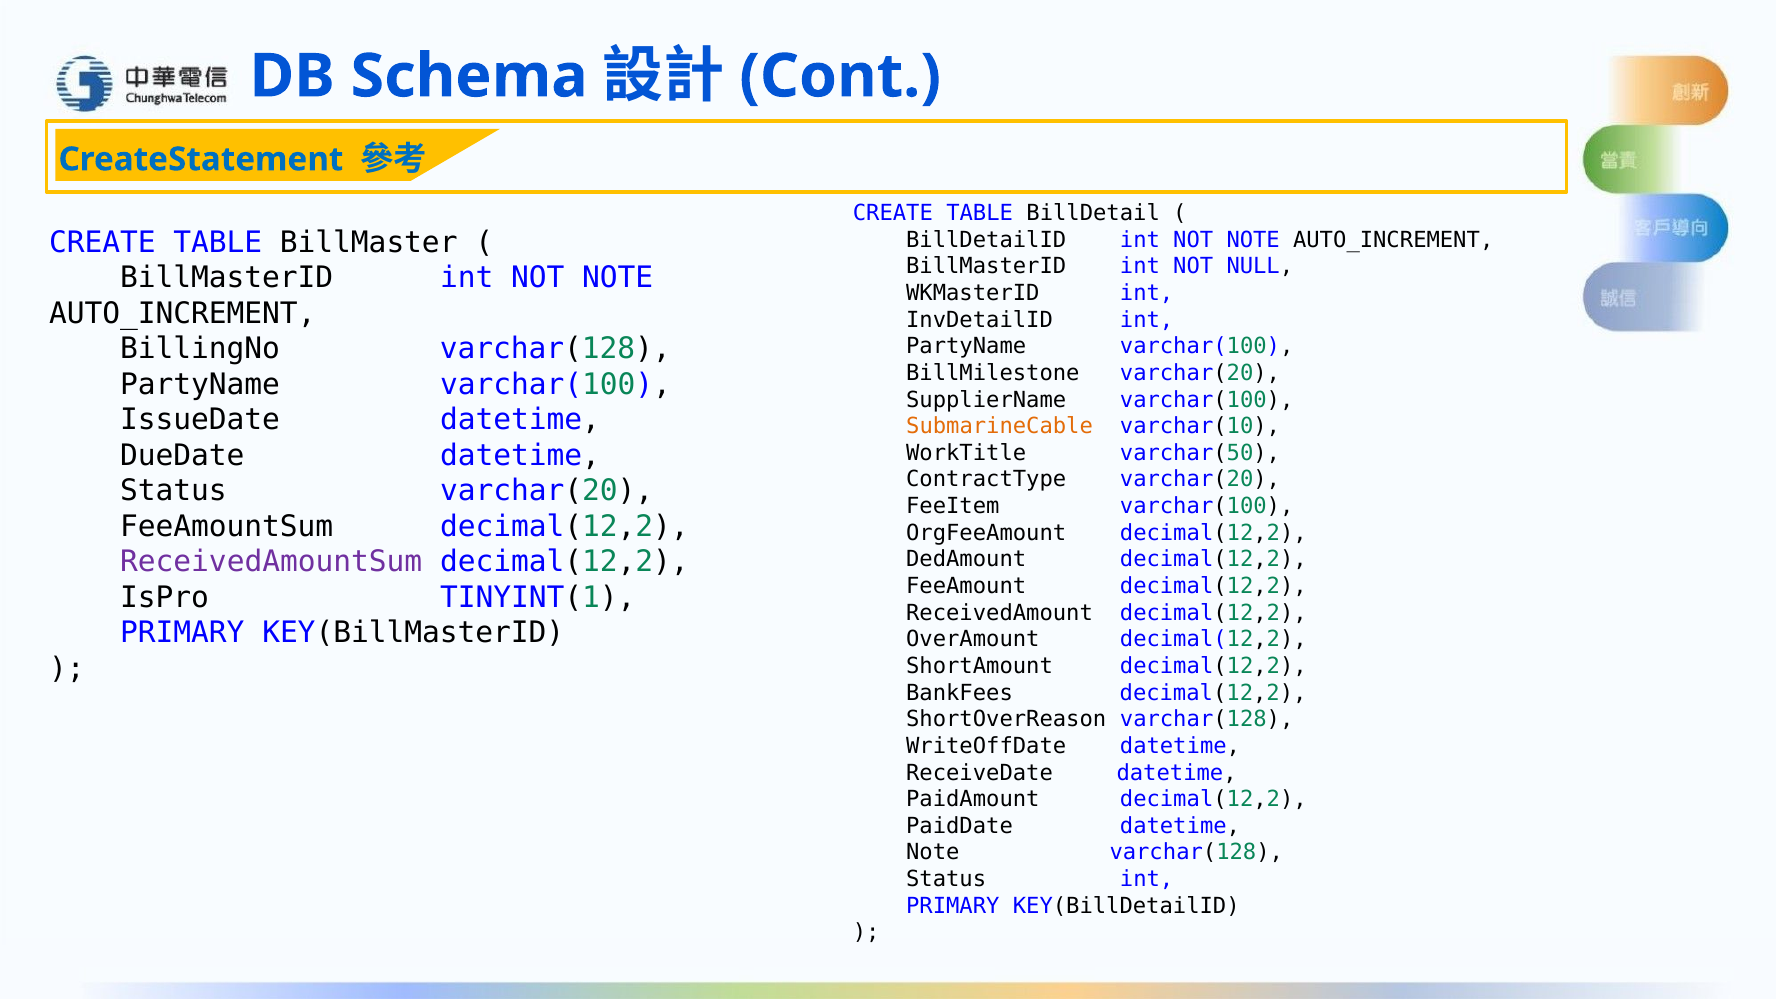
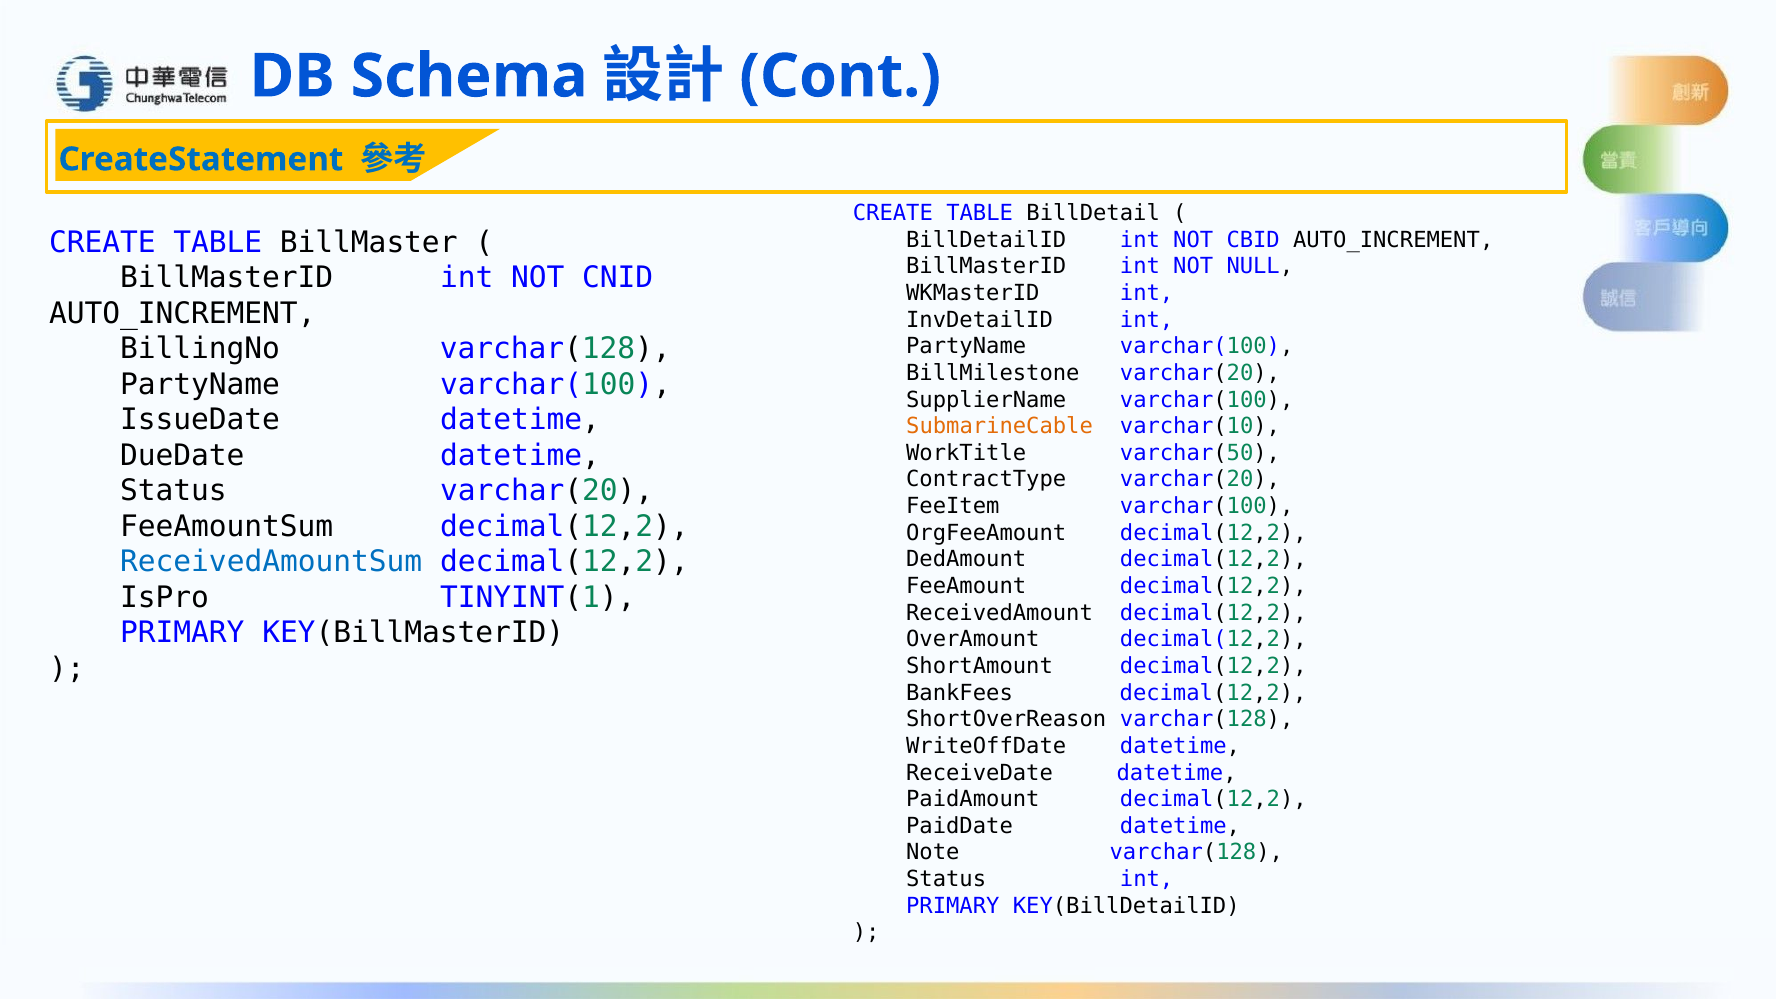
BillDetailID int NOT NOTE: NOTE -> CBID (1253, 240)
BillMasterID int NOT NOTE: NOTE -> CNID (618, 278)
ReceivedAmountSum colour: purple -> blue (271, 562)
